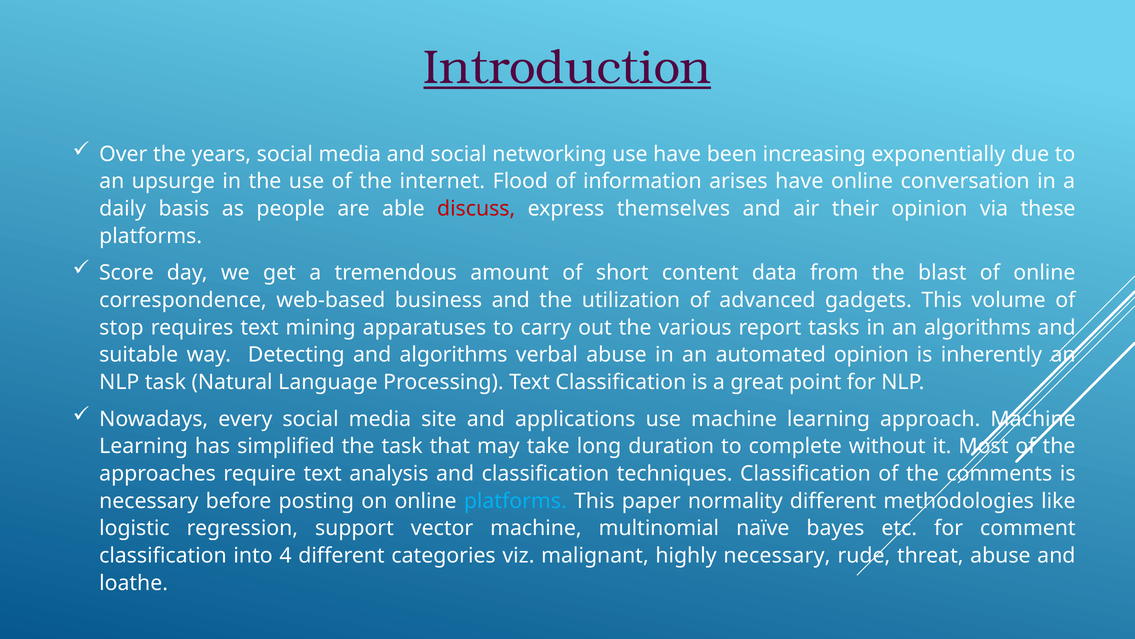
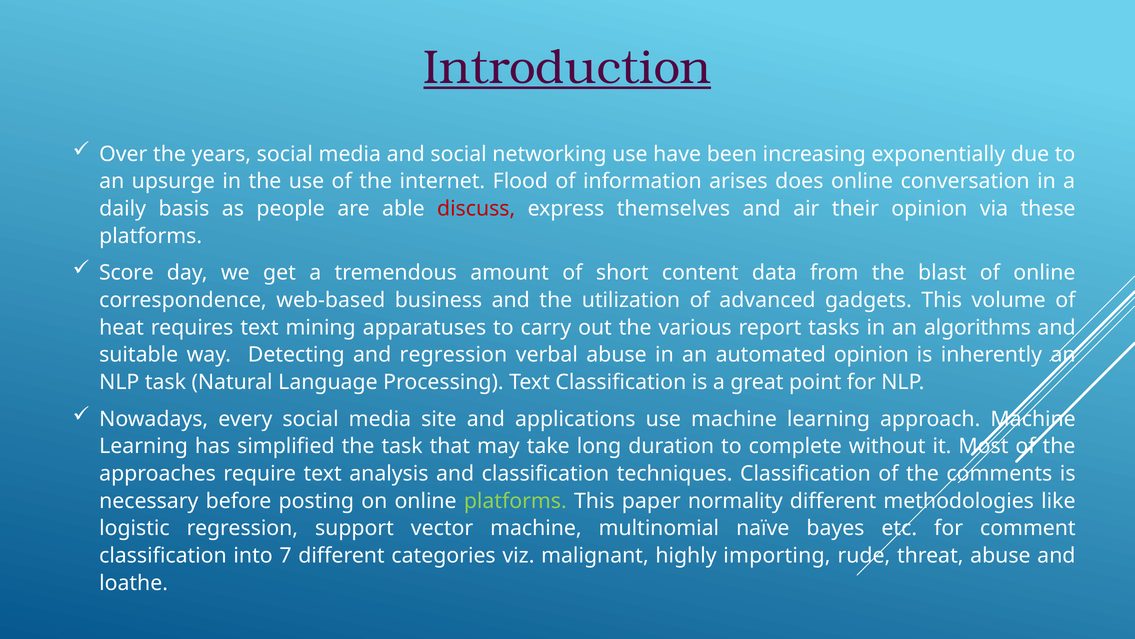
arises have: have -> does (799, 181)
stop: stop -> heat (122, 327)
and algorithms: algorithms -> regression (453, 355)
platforms colour: light blue -> light green (515, 501)
4: 4 -> 7 (286, 555)
highly necessary: necessary -> importing (777, 555)
